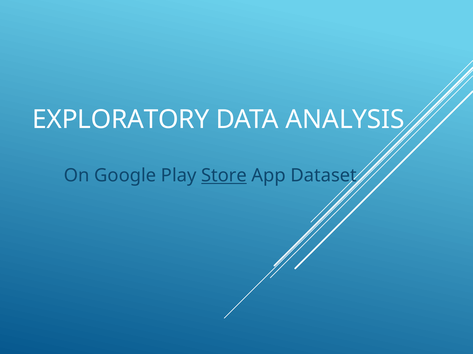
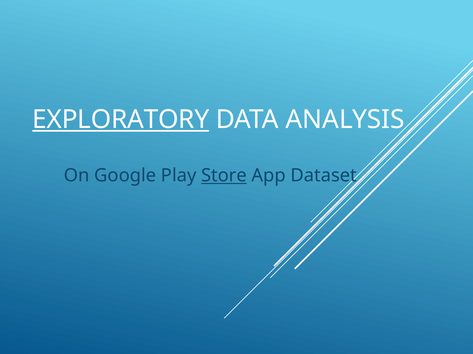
EXPLORATORY underline: none -> present (121, 120)
